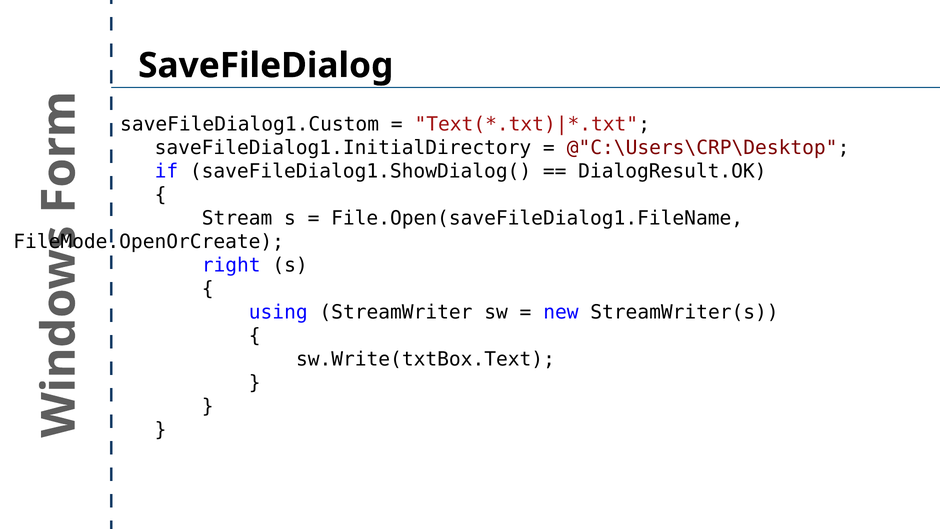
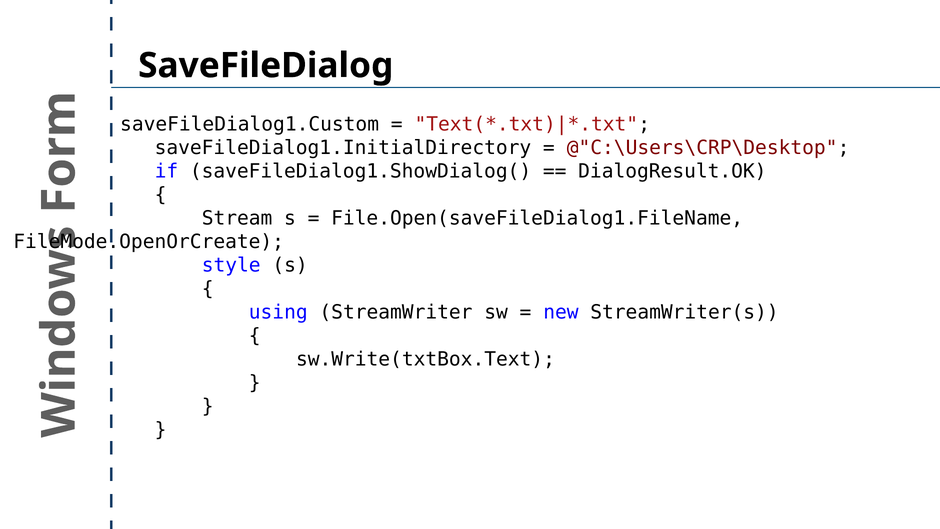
right: right -> style (231, 265)
